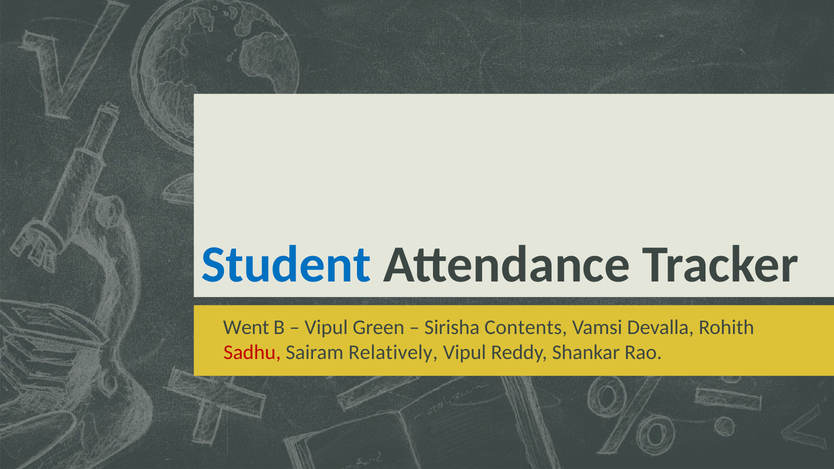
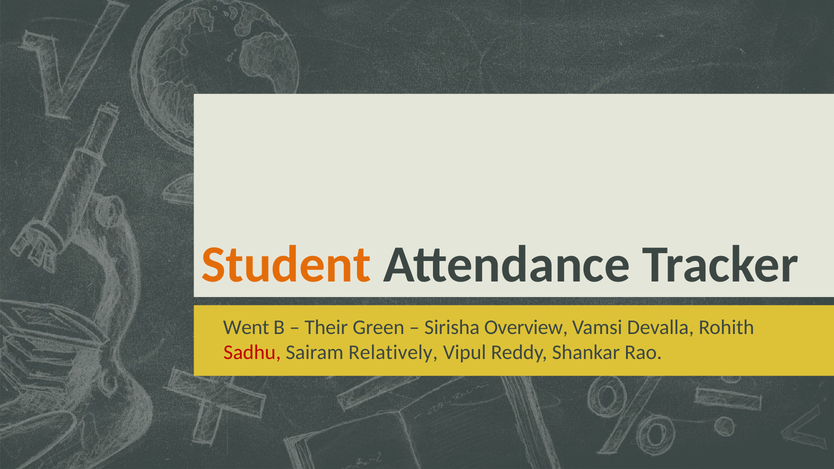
Student colour: blue -> orange (286, 265)
Vipul: Vipul -> Their (326, 328)
Contents: Contents -> Overview (526, 328)
